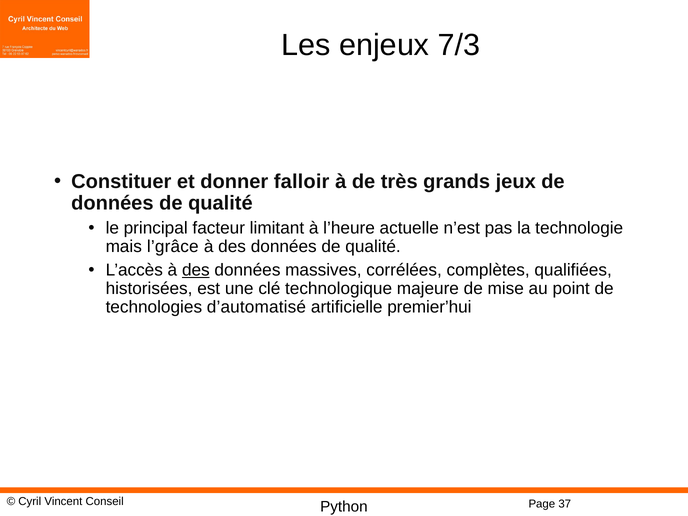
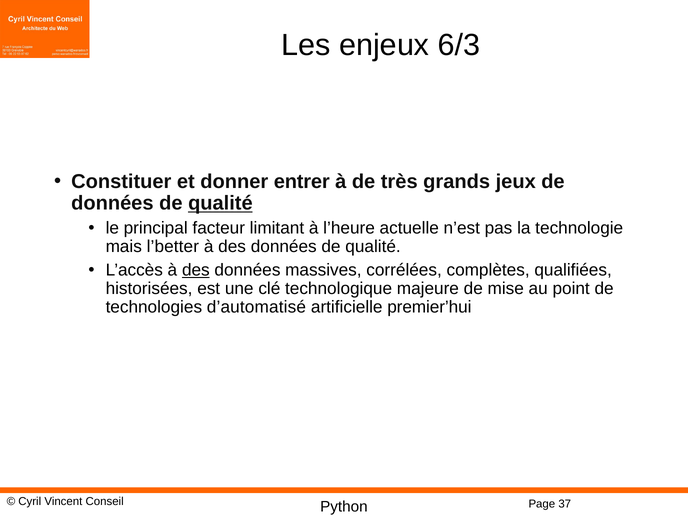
7/3: 7/3 -> 6/3 (459, 45)
falloir: falloir -> entrer (302, 182)
qualité underline: none -> present (220, 203)
l’grâce: l’grâce -> l’better (173, 247)
